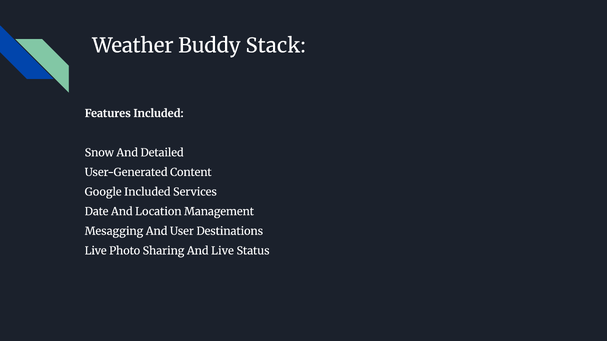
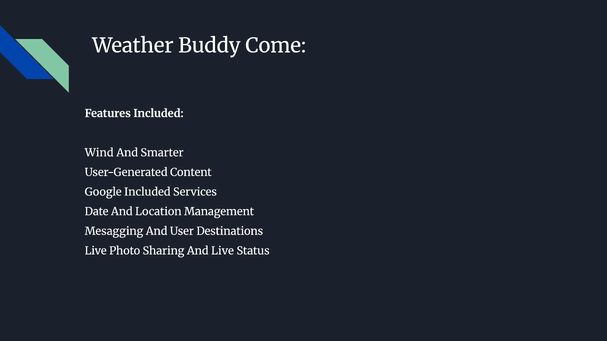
Stack: Stack -> Come (276, 46)
Snow: Snow -> Wind (99, 153)
Detailed: Detailed -> Smarter (162, 153)
